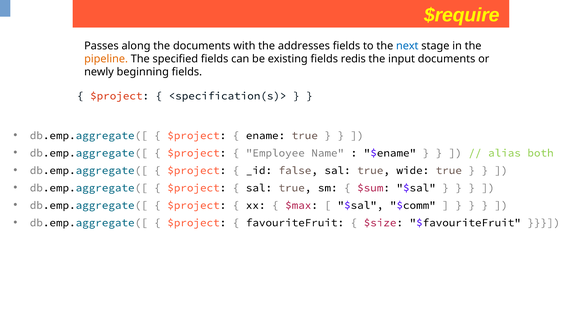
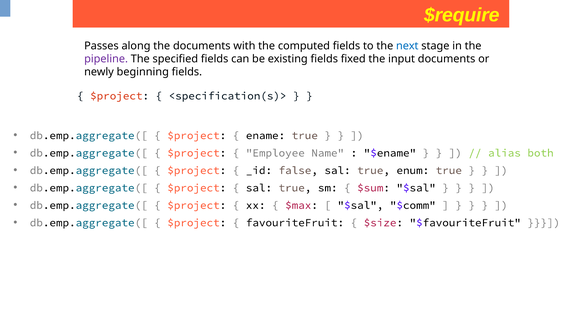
addresses: addresses -> computed (304, 46)
pipeline colour: orange -> purple (106, 59)
redis: redis -> fixed (353, 59)
wide: wide -> enum (413, 171)
